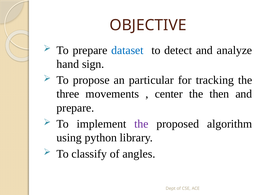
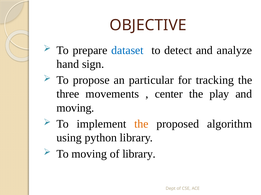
then: then -> play (219, 94)
prepare: prepare -> moving (75, 108)
the colour: purple -> orange (141, 124)
To classify: classify -> moving (89, 154)
of angles: angles -> library (139, 154)
